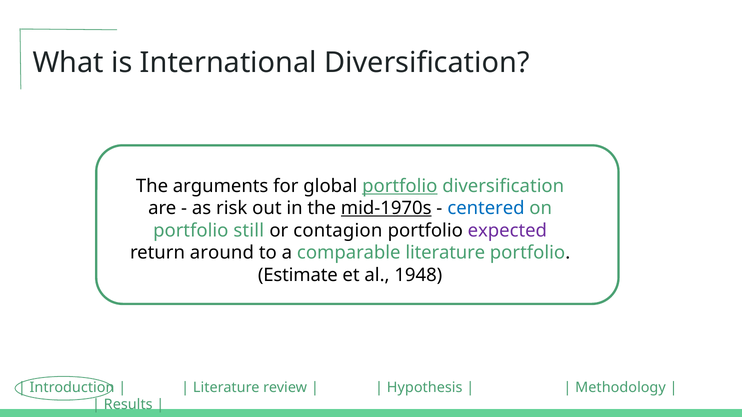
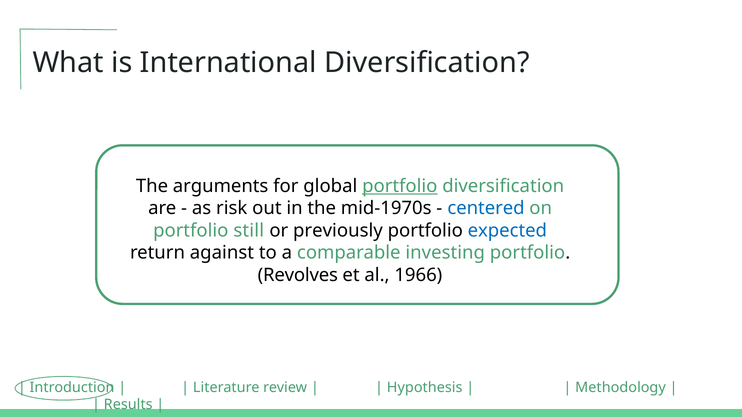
mid-1970s underline: present -> none (386, 208)
contagion: contagion -> previously (338, 231)
expected colour: purple -> blue (507, 231)
around: around -> against (222, 253)
comparable literature: literature -> investing (445, 253)
Estimate: Estimate -> Revolves (298, 275)
1948: 1948 -> 1966 (418, 275)
